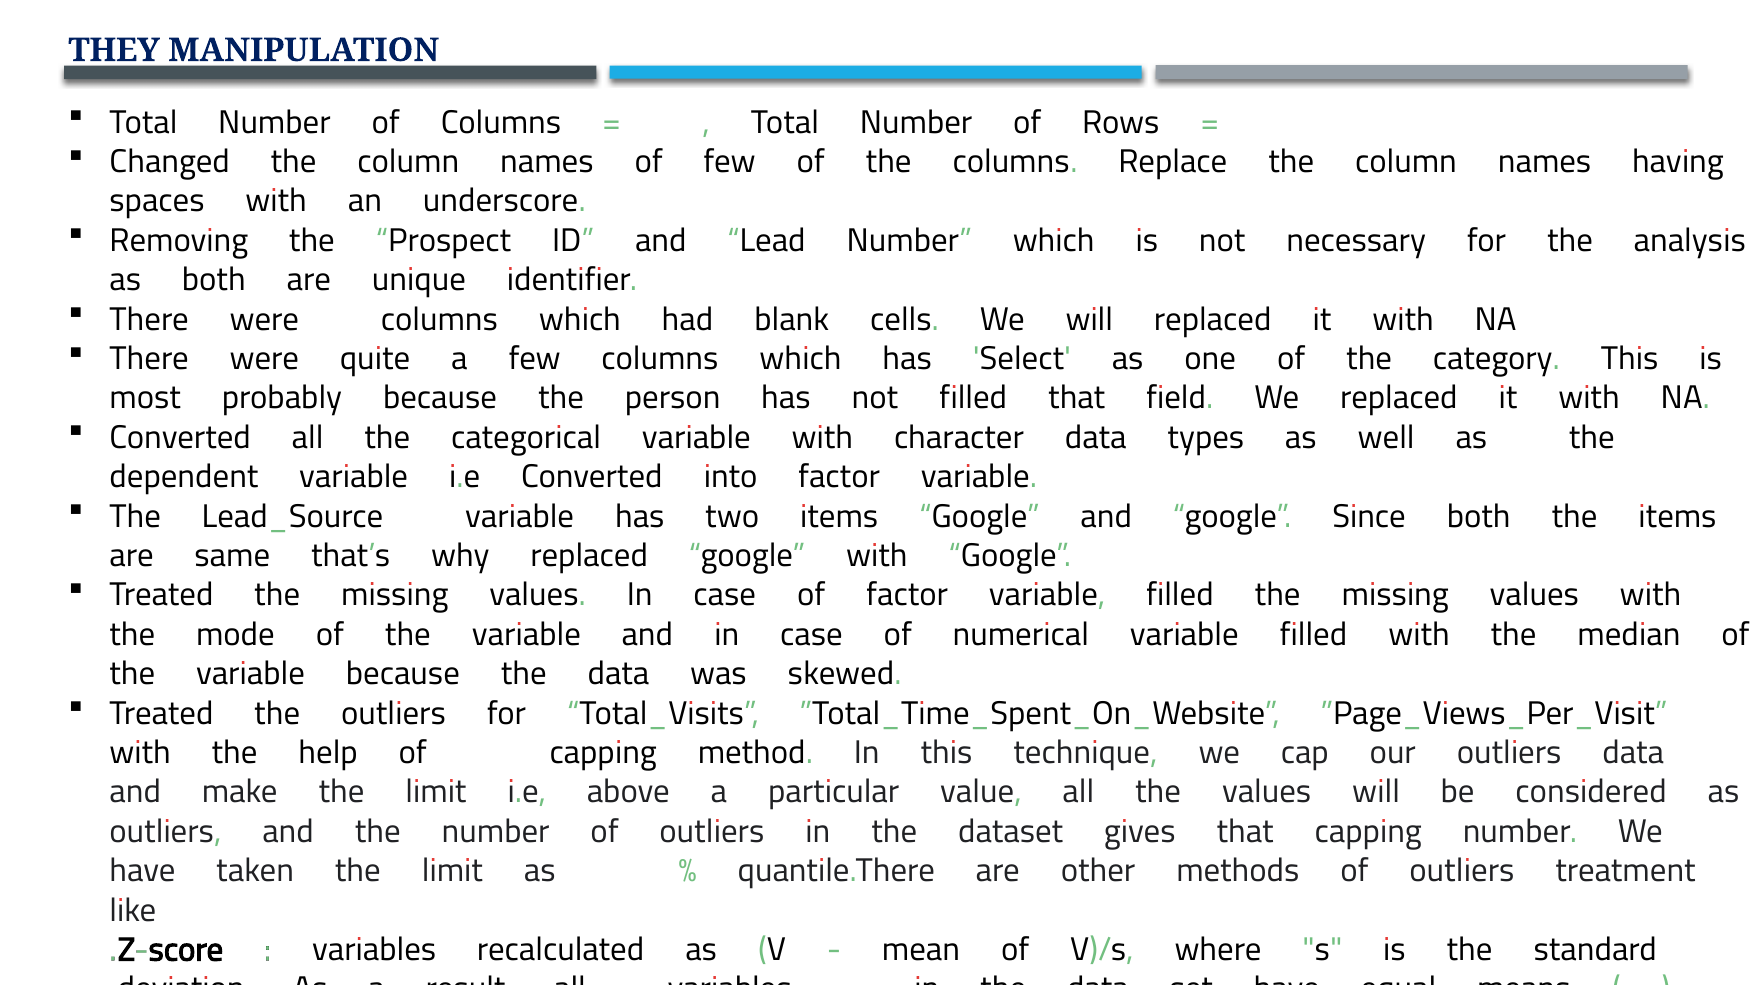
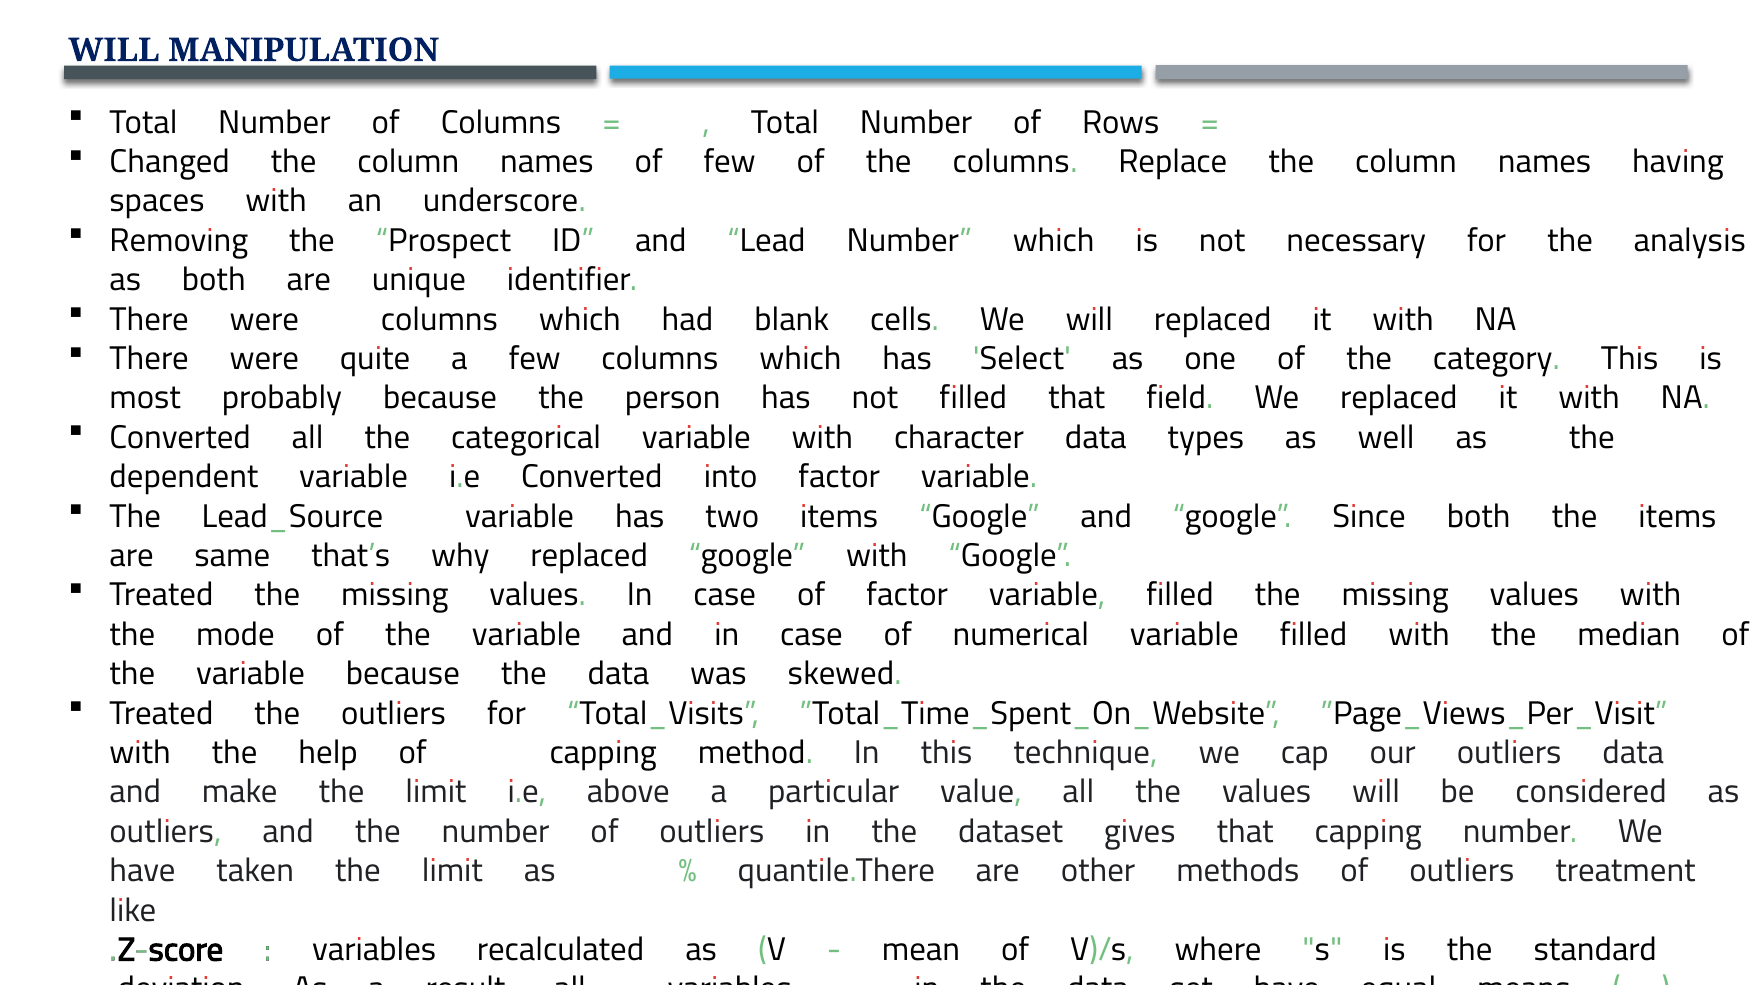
THEY: THEY -> WILL (114, 50)
